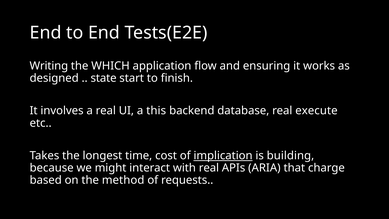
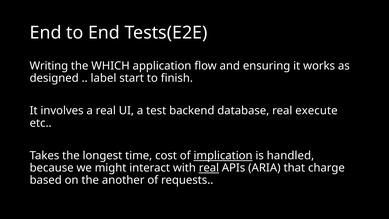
state: state -> label (103, 78)
this: this -> test (156, 111)
building: building -> handled (290, 156)
real underline: none -> present (209, 168)
method: method -> another (123, 180)
